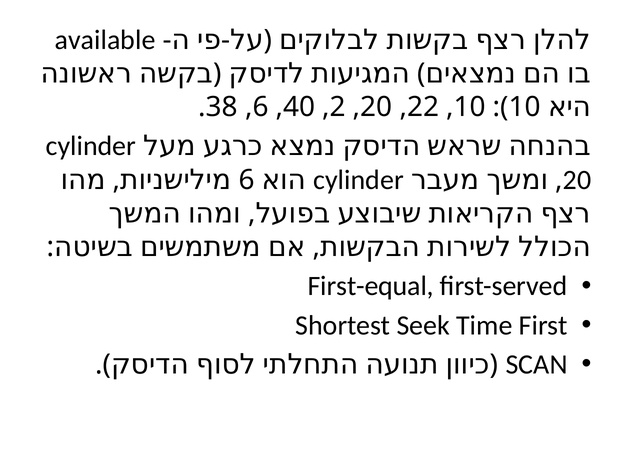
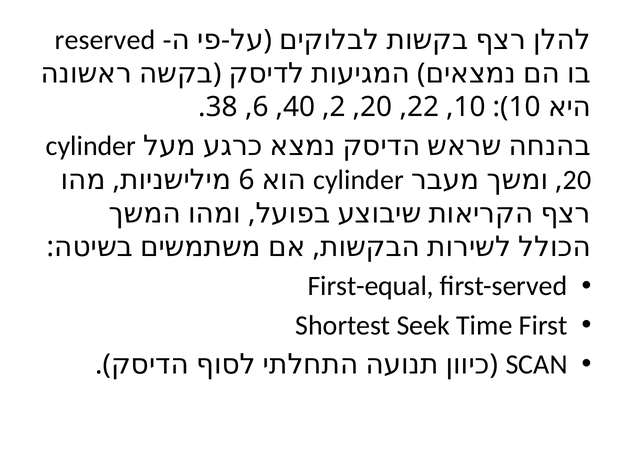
available: available -> reserved (105, 40)
